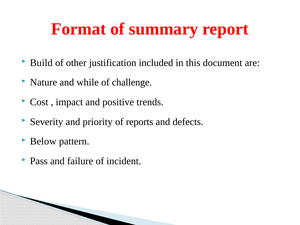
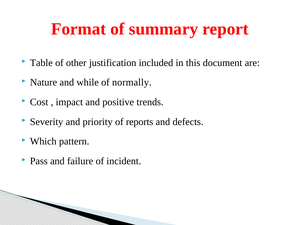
Build: Build -> Table (41, 63)
challenge: challenge -> normally (132, 82)
Below: Below -> Which (43, 141)
